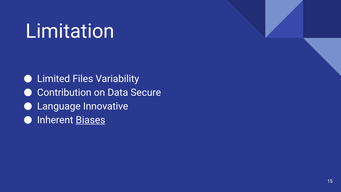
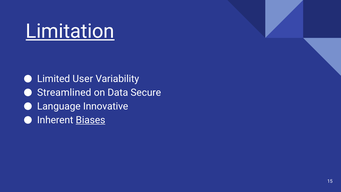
Limitation underline: none -> present (70, 31)
Files: Files -> User (83, 79)
Contribution: Contribution -> Streamlined (64, 92)
